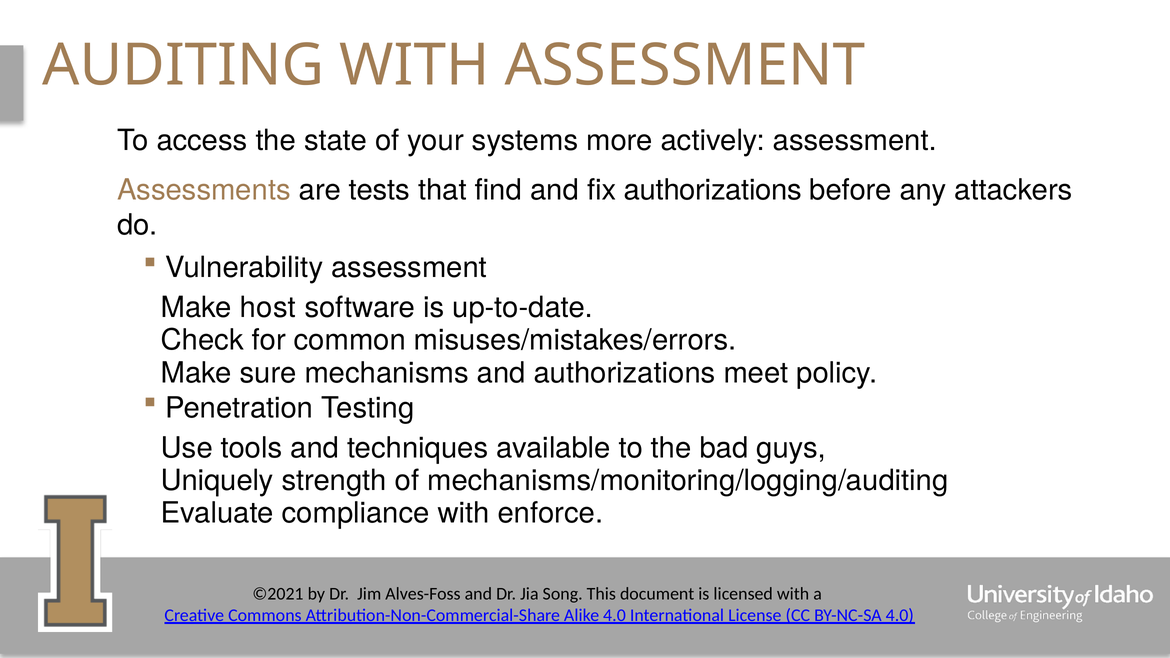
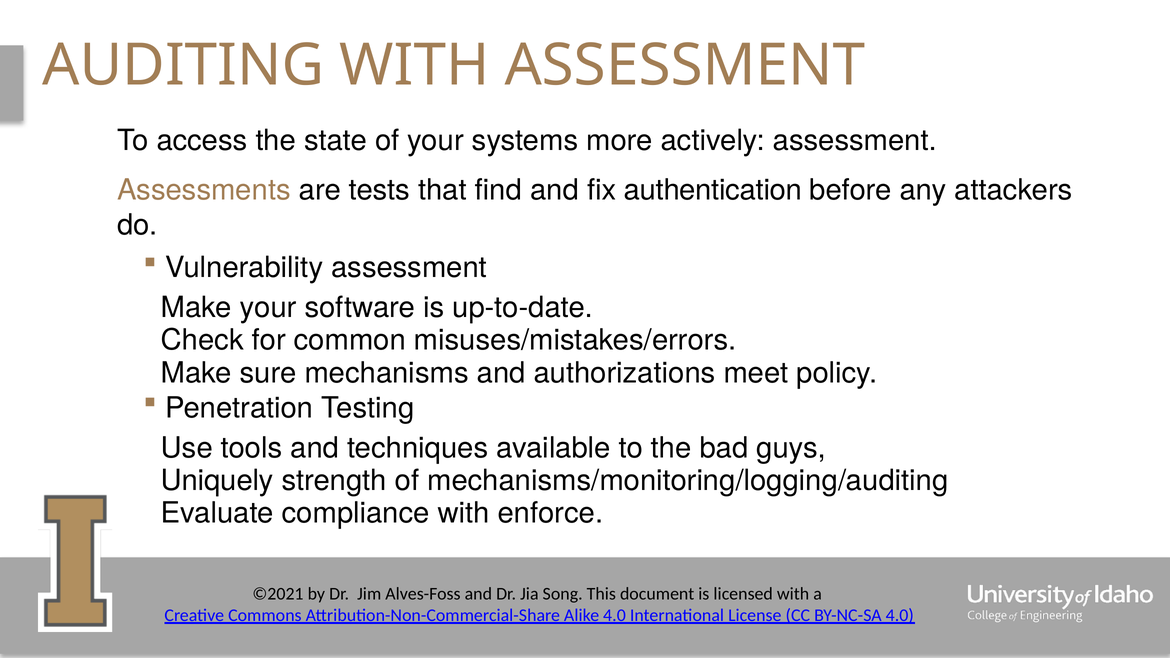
fix authorizations: authorizations -> authentication (713, 190)
Make host: host -> your (268, 308)
